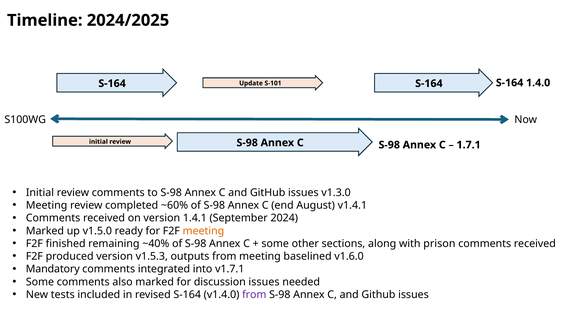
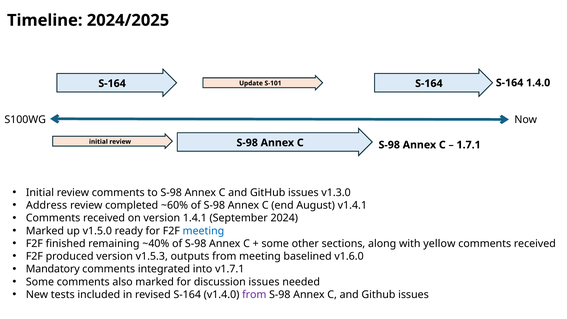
Meeting: Meeting -> Address (47, 205)
meeting colour: orange -> blue (203, 231)
prison: prison -> yellow (439, 244)
